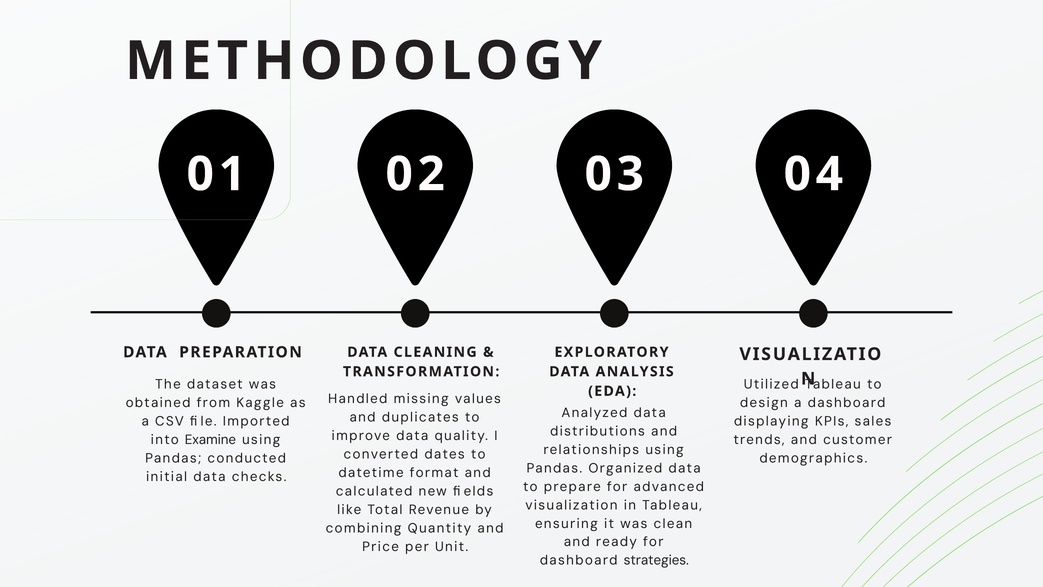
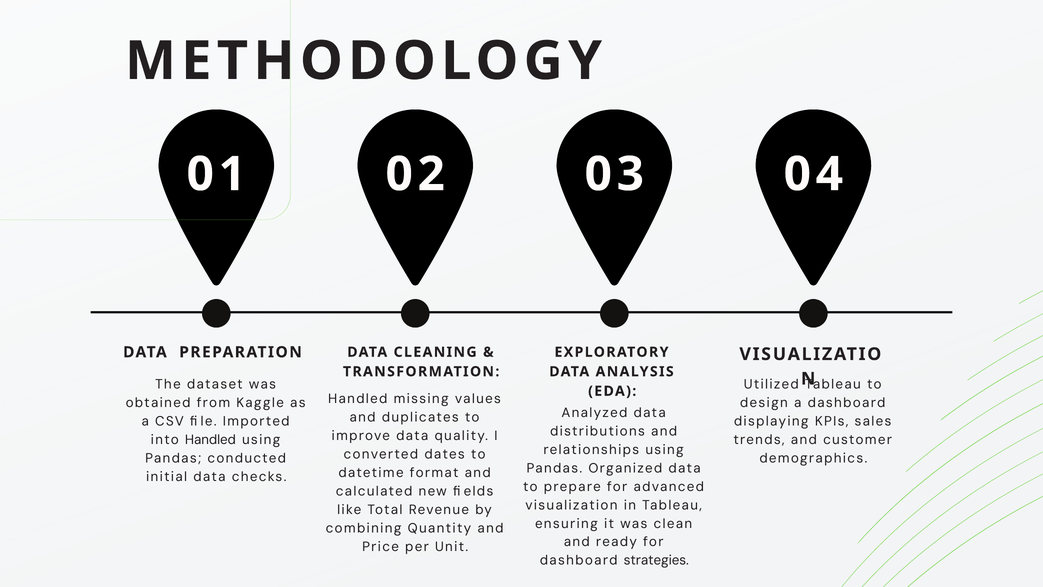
into Examine: Examine -> Handled (210, 439)
